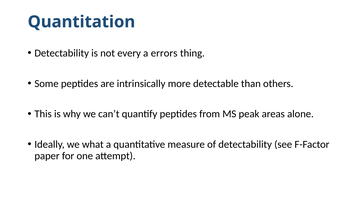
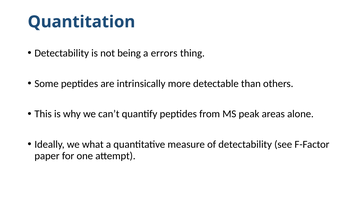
every: every -> being (129, 53)
